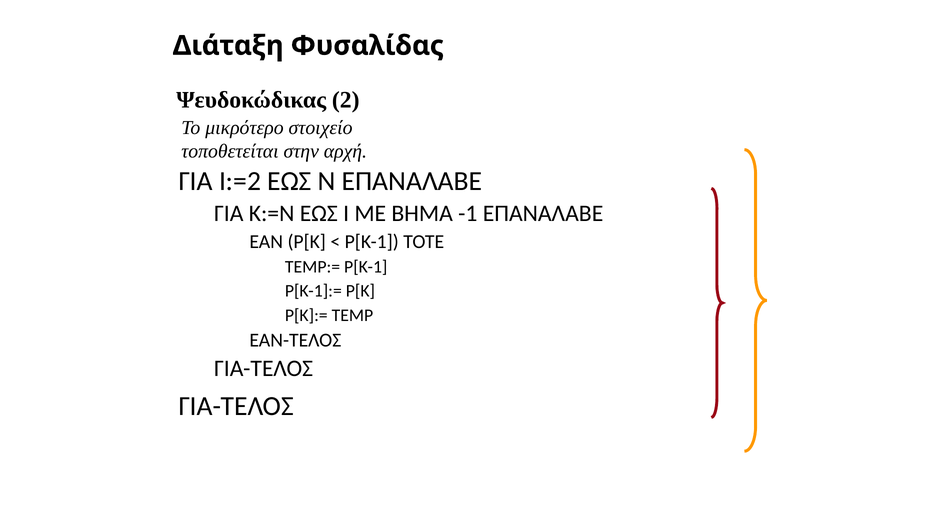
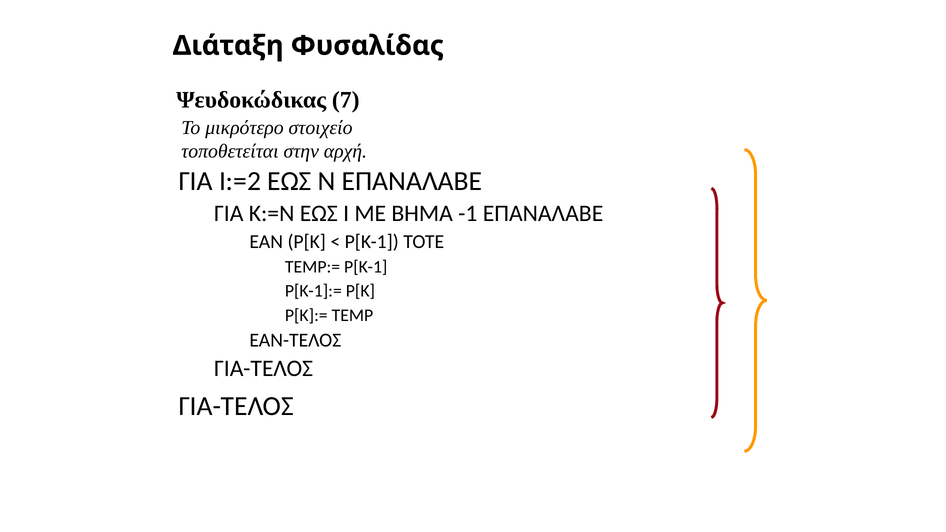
2: 2 -> 7 (346, 100)
